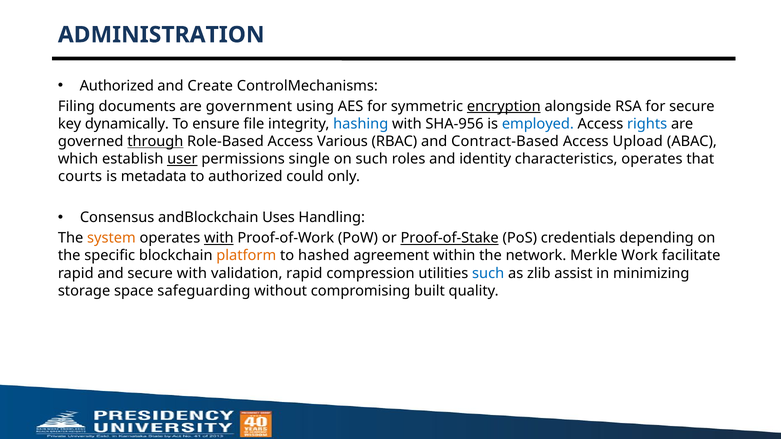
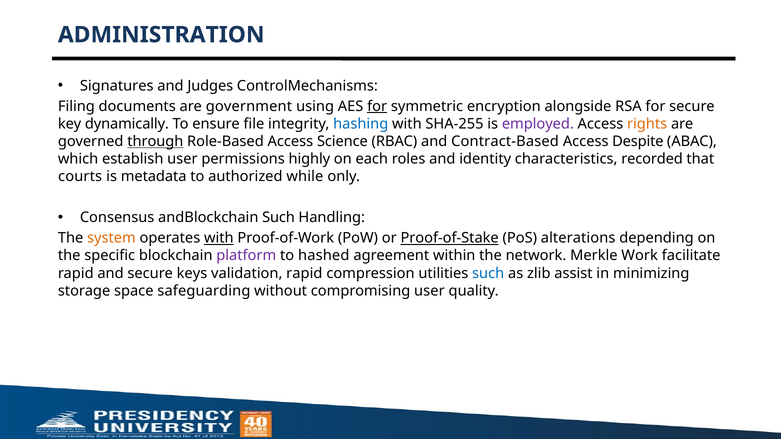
Authorized: Authorized -> Signatures (117, 86)
Create: Create -> Judges (210, 86)
for underline: none -> present (377, 106)
encryption underline: present -> none (504, 106)
SHA-956: SHA-956 -> SHA-255 (454, 124)
employed colour: blue -> purple (538, 124)
rights colour: blue -> orange (647, 124)
Various: Various -> Science (342, 142)
Upload: Upload -> Despite (638, 142)
user underline: present -> none (182, 159)
single: single -> highly (309, 159)
on such: such -> each (372, 159)
characteristics operates: operates -> recorded (652, 159)
could: could -> while (305, 177)
andBlockchain Uses: Uses -> Such (279, 218)
credentials: credentials -> alterations (578, 238)
platform colour: orange -> purple (246, 256)
secure with: with -> keys (192, 273)
compromising built: built -> user (429, 291)
